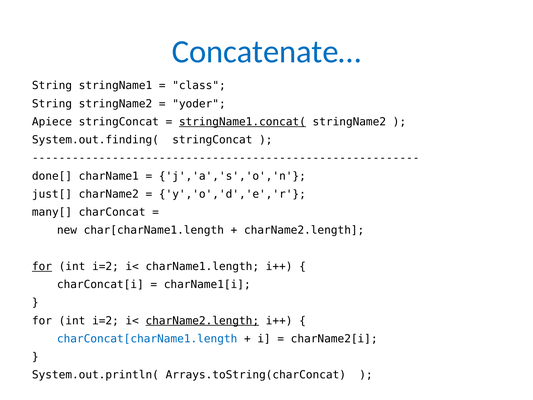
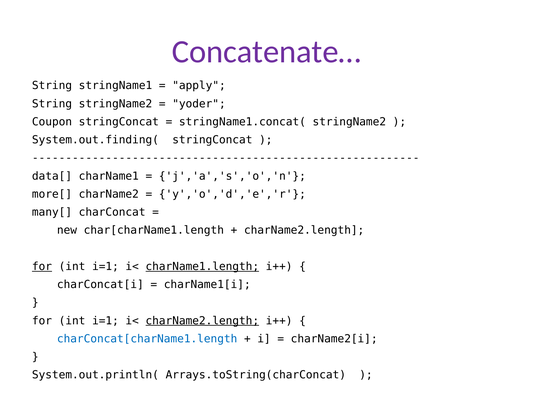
Concatenate… colour: blue -> purple (266, 52)
class: class -> apply (199, 86)
Apiece: Apiece -> Coupon (52, 122)
stringName1.concat( underline: present -> none (242, 122)
done[: done[ -> data[ (52, 176)
just[: just[ -> more[ (52, 194)
i=2: i=2 -> i=1 (105, 266)
charName1.length underline: none -> present (202, 266)
i=2: i=2 -> i=1 (105, 320)
